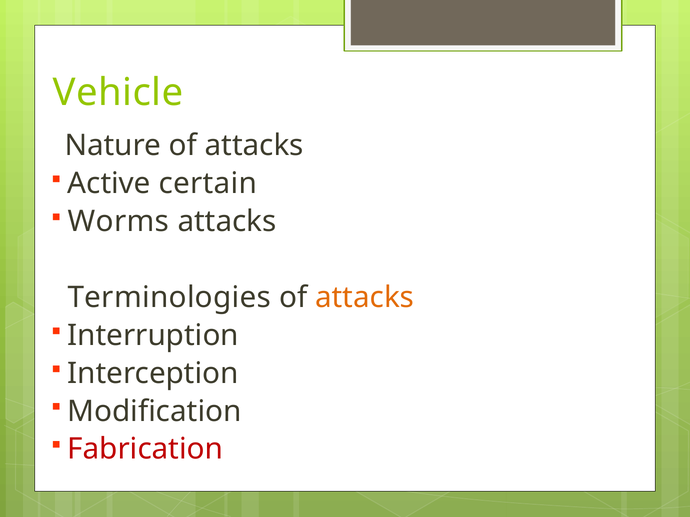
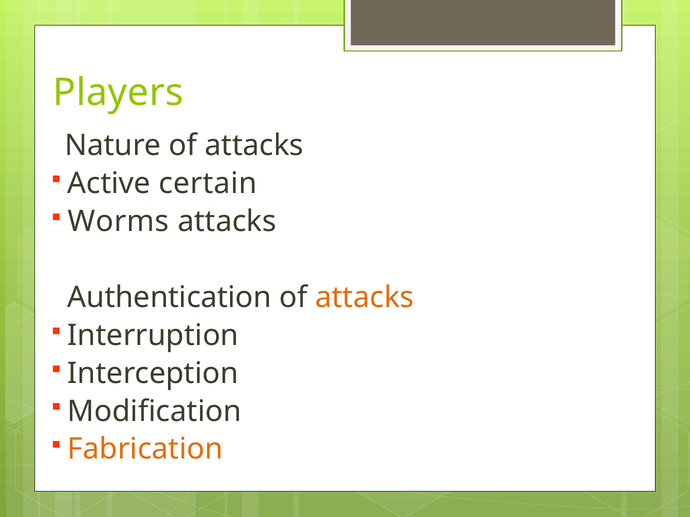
Vehicle: Vehicle -> Players (118, 93)
Terminologies: Terminologies -> Authentication (170, 298)
Fabrication colour: red -> orange (145, 450)
